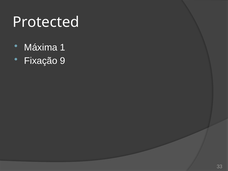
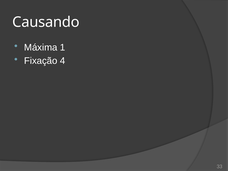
Protected: Protected -> Causando (46, 22)
9: 9 -> 4 (63, 61)
